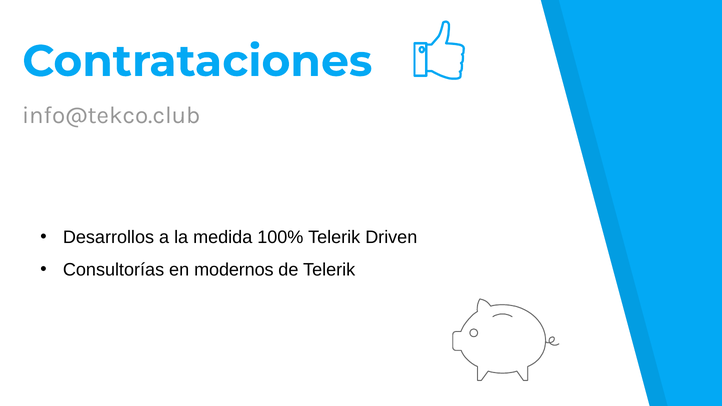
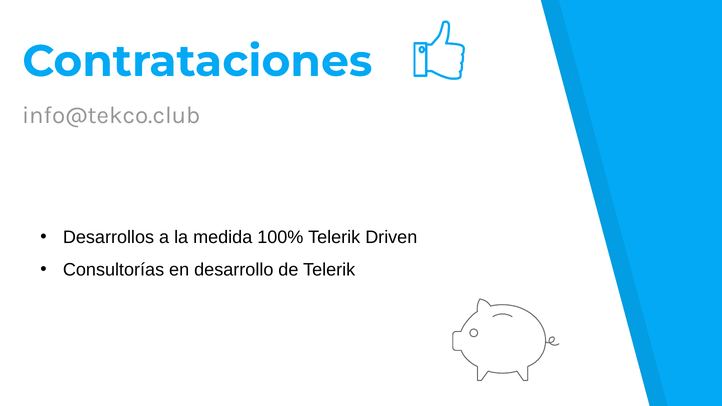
modernos: modernos -> desarrollo (234, 270)
